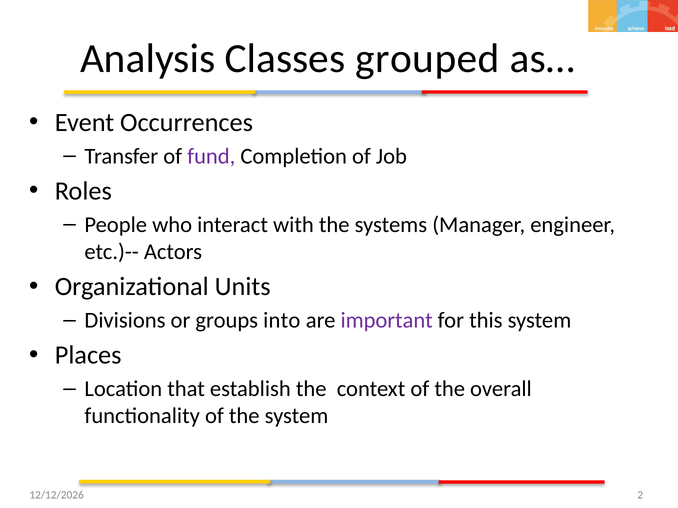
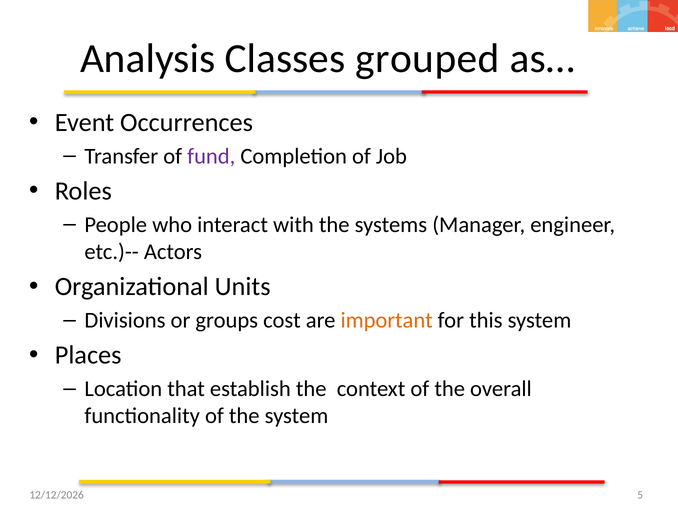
into: into -> cost (282, 321)
important colour: purple -> orange (387, 321)
2: 2 -> 5 (640, 496)
